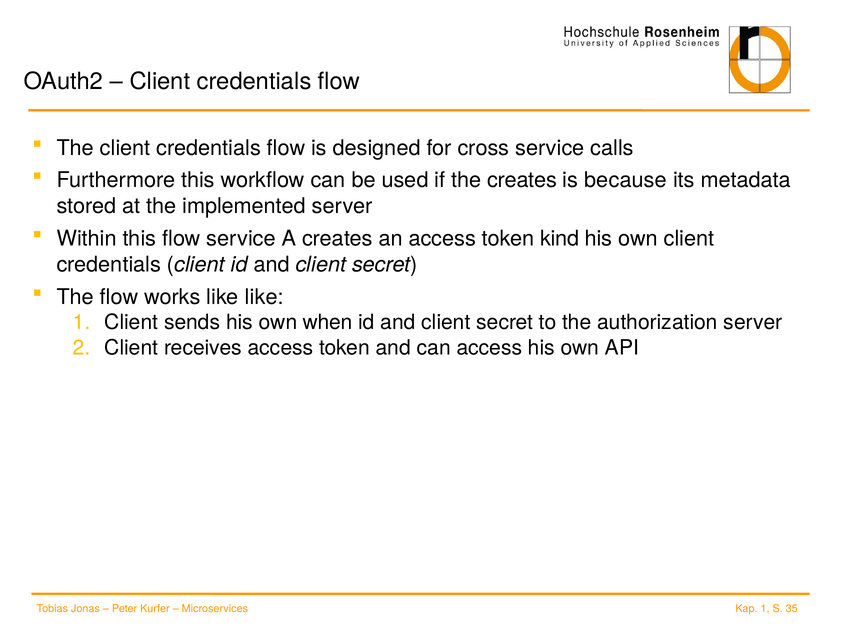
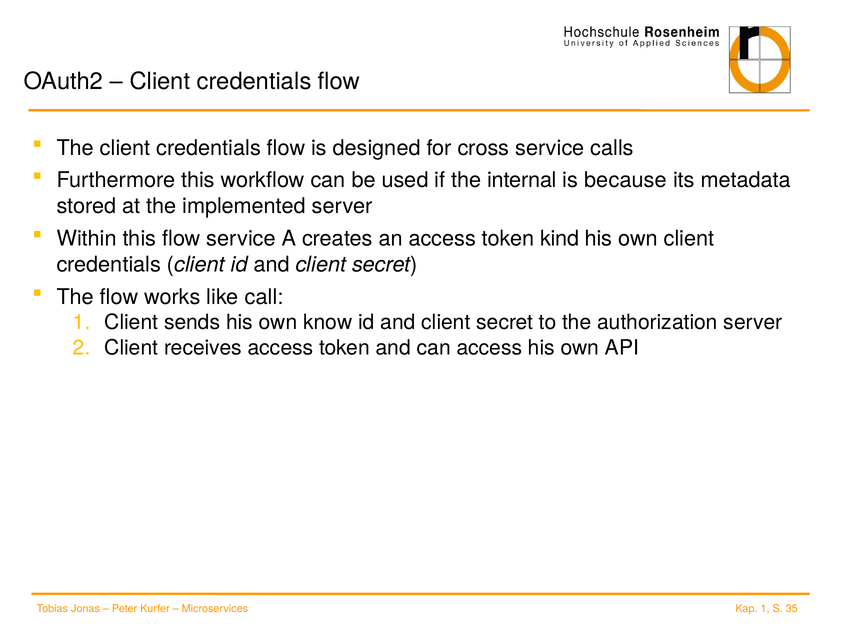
the creates: creates -> internal (522, 180)
like like: like -> call (264, 297)
when: when -> know (328, 323)
